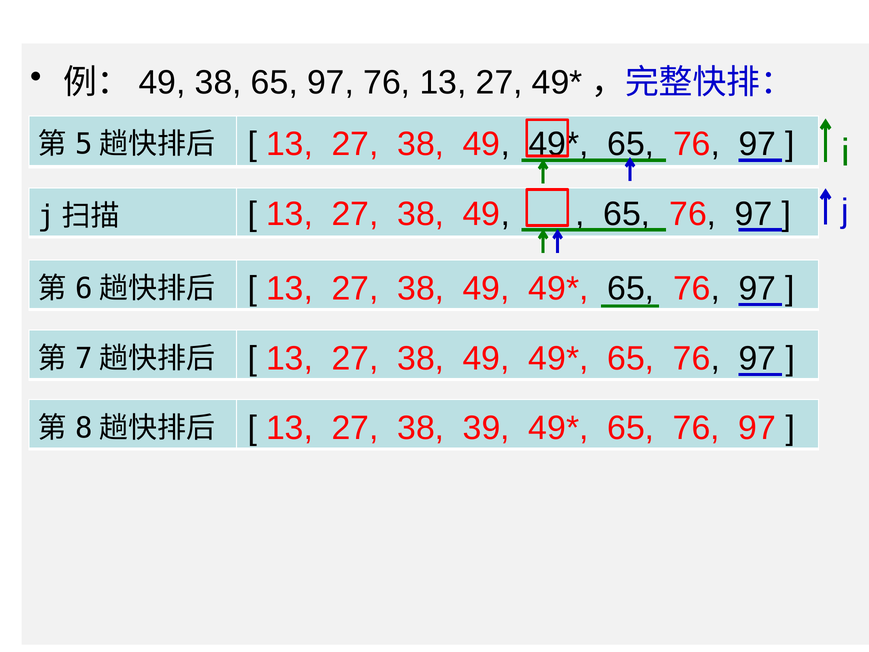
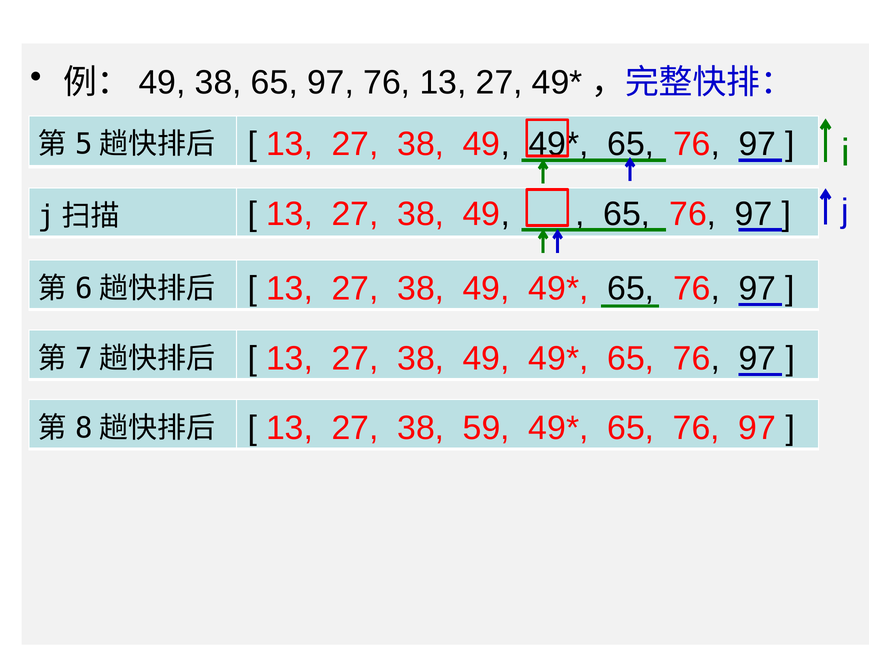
39: 39 -> 59 (486, 428)
